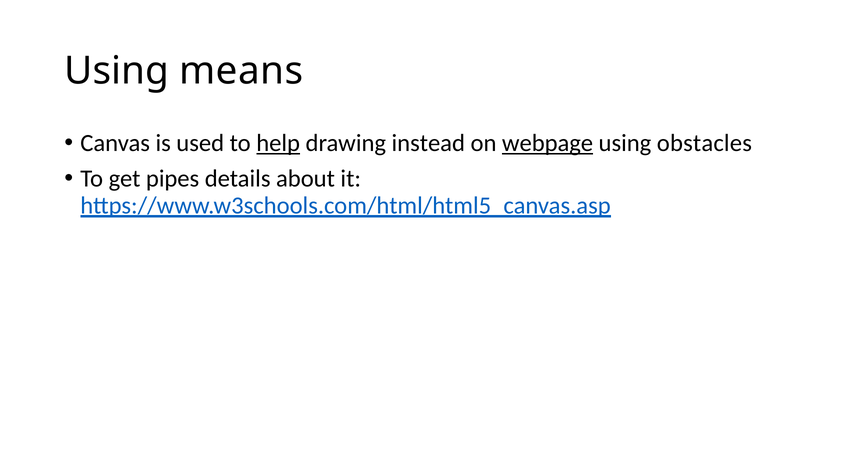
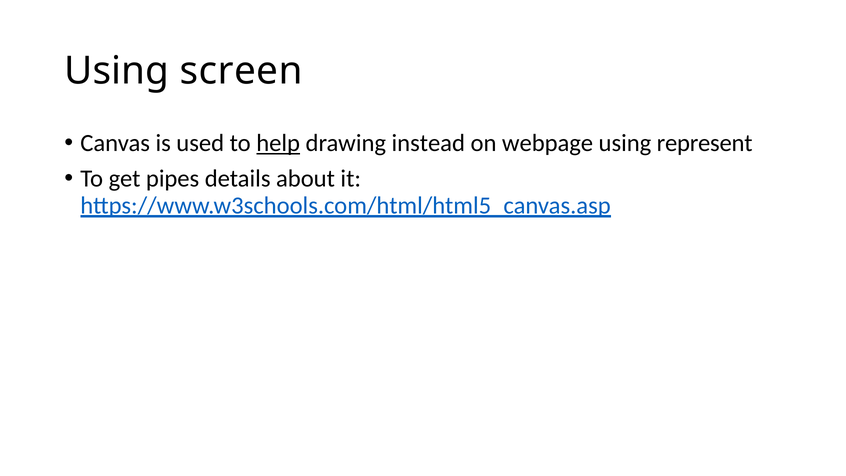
means: means -> screen (241, 71)
webpage underline: present -> none (548, 143)
obstacles: obstacles -> represent (705, 143)
